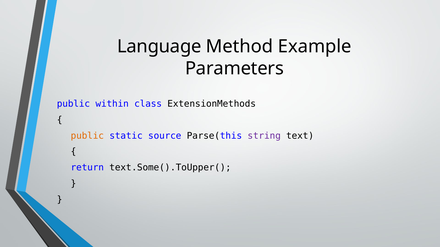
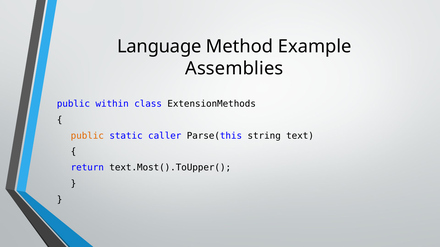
Parameters: Parameters -> Assemblies (234, 69)
source: source -> caller (165, 136)
string colour: purple -> black (264, 136)
text.Some().ToUpper(: text.Some().ToUpper( -> text.Most().ToUpper( (170, 168)
